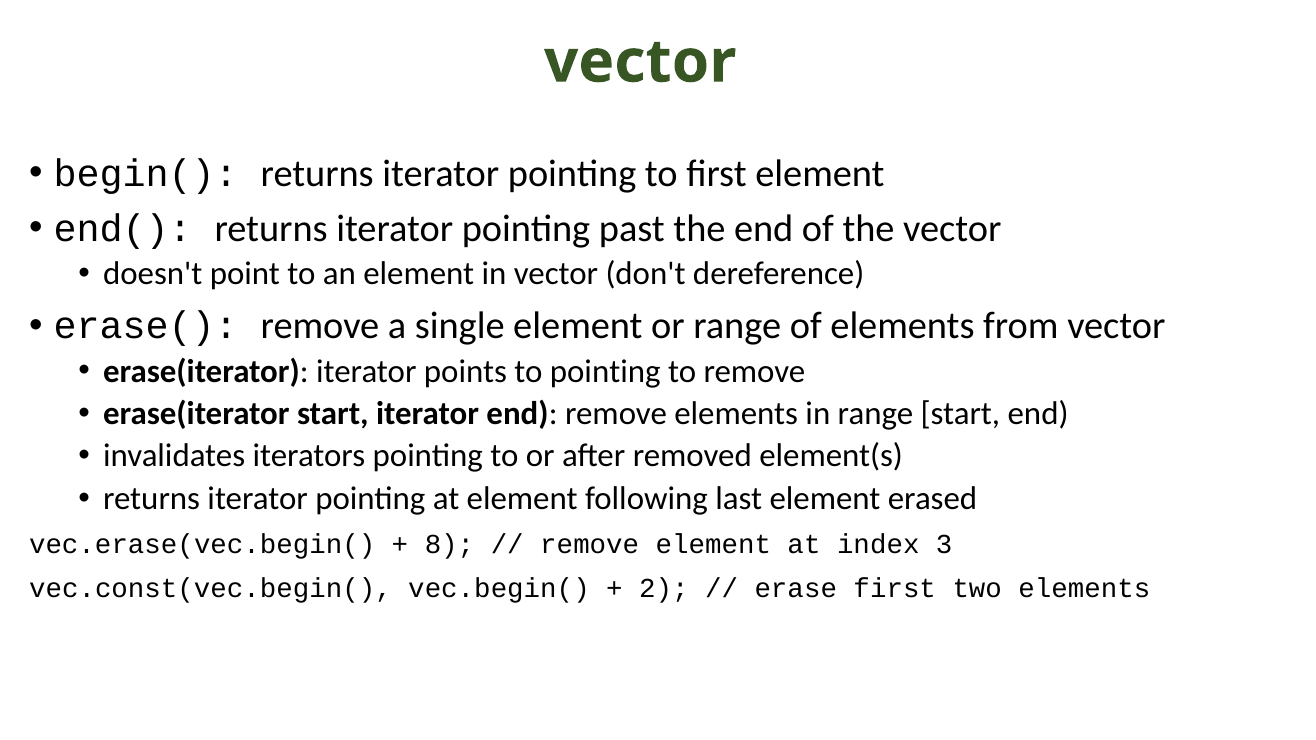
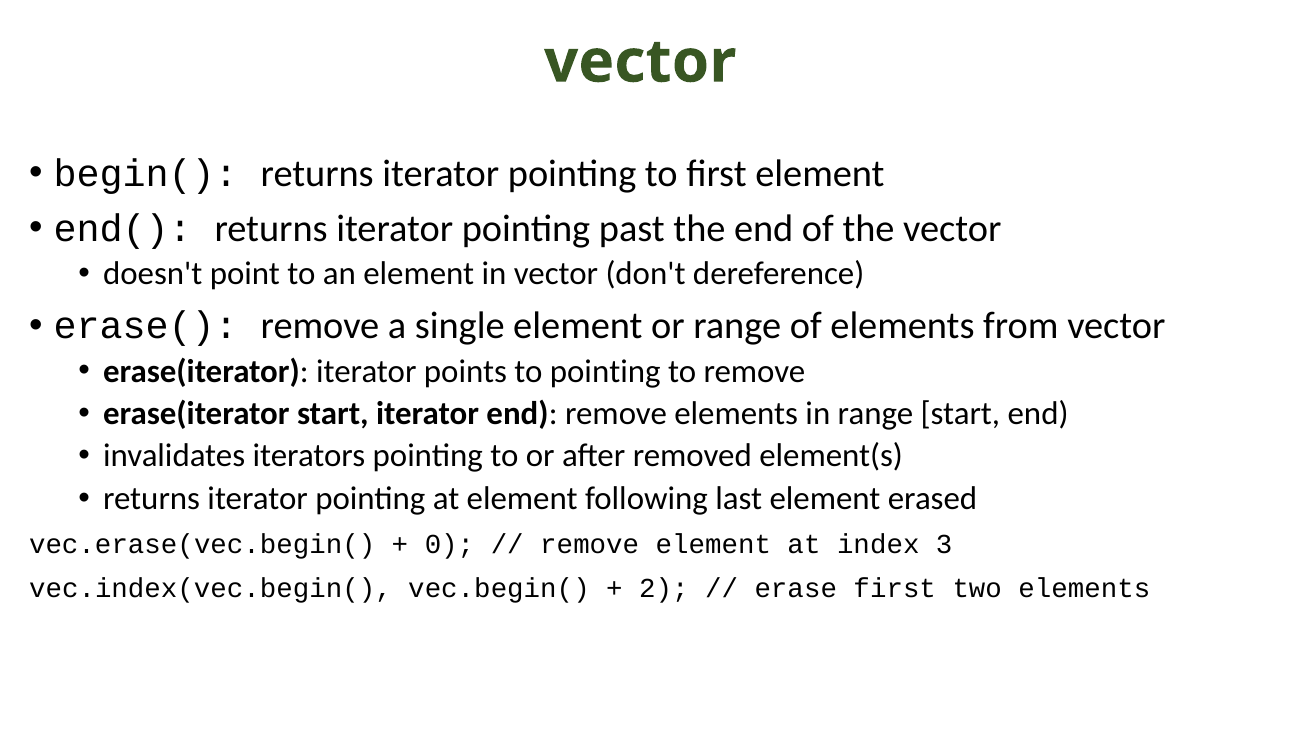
8: 8 -> 0 (449, 545)
vec.const(vec.begin(: vec.const(vec.begin( -> vec.index(vec.begin( (210, 588)
